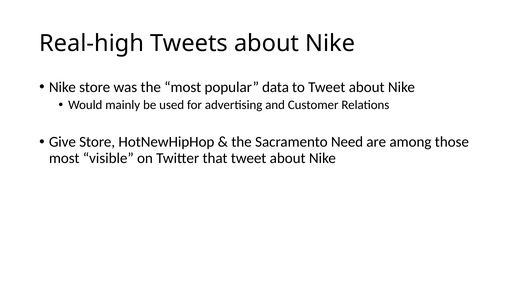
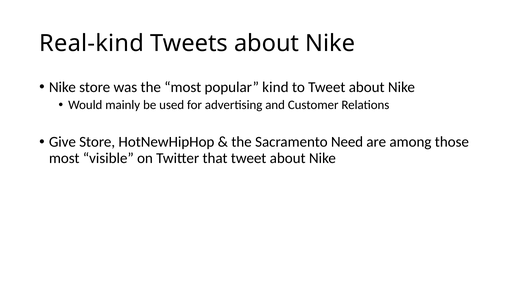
Real-high: Real-high -> Real-kind (92, 43)
data: data -> kind (275, 87)
